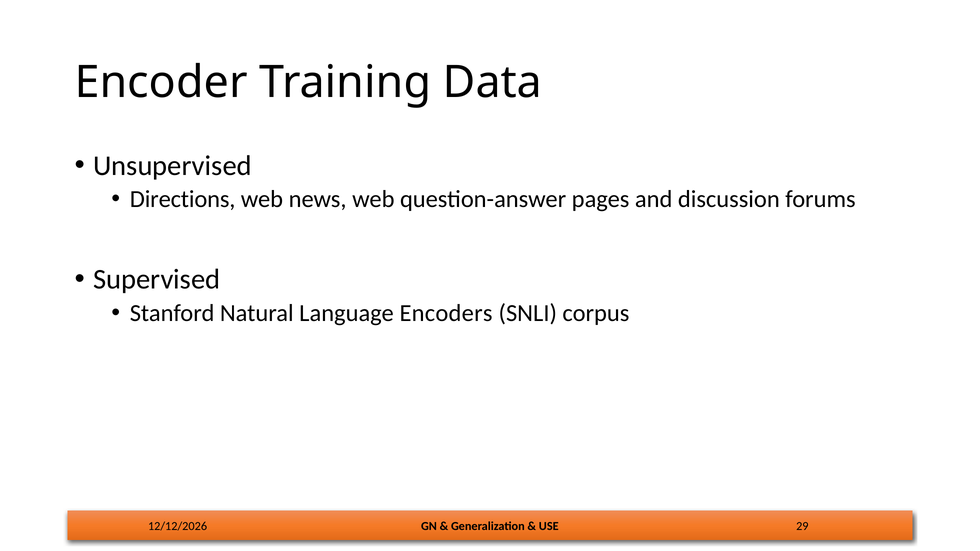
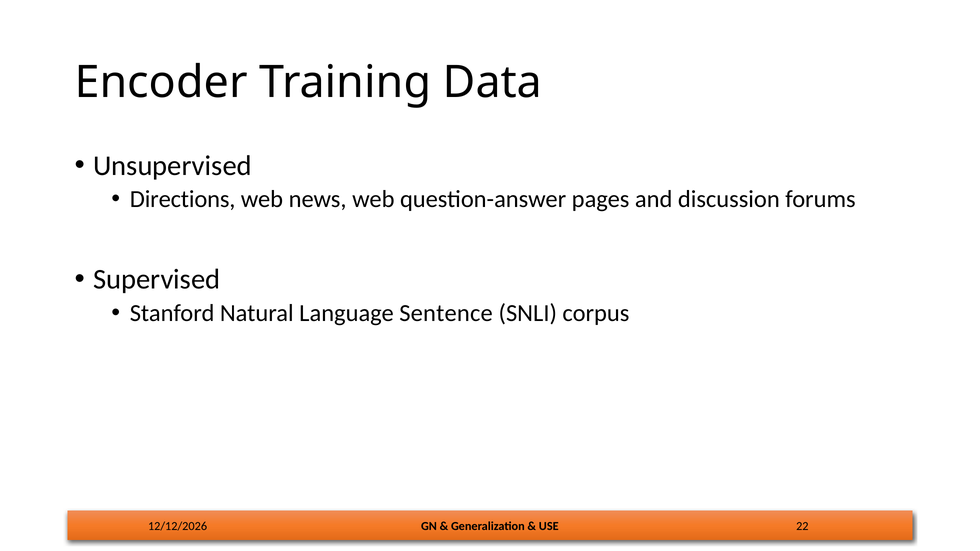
Encoders: Encoders -> Sentence (446, 313)
29: 29 -> 22 (802, 526)
